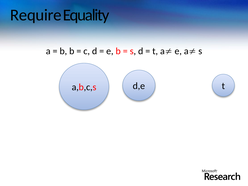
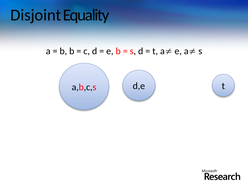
Require: Require -> Disjoint (36, 15)
